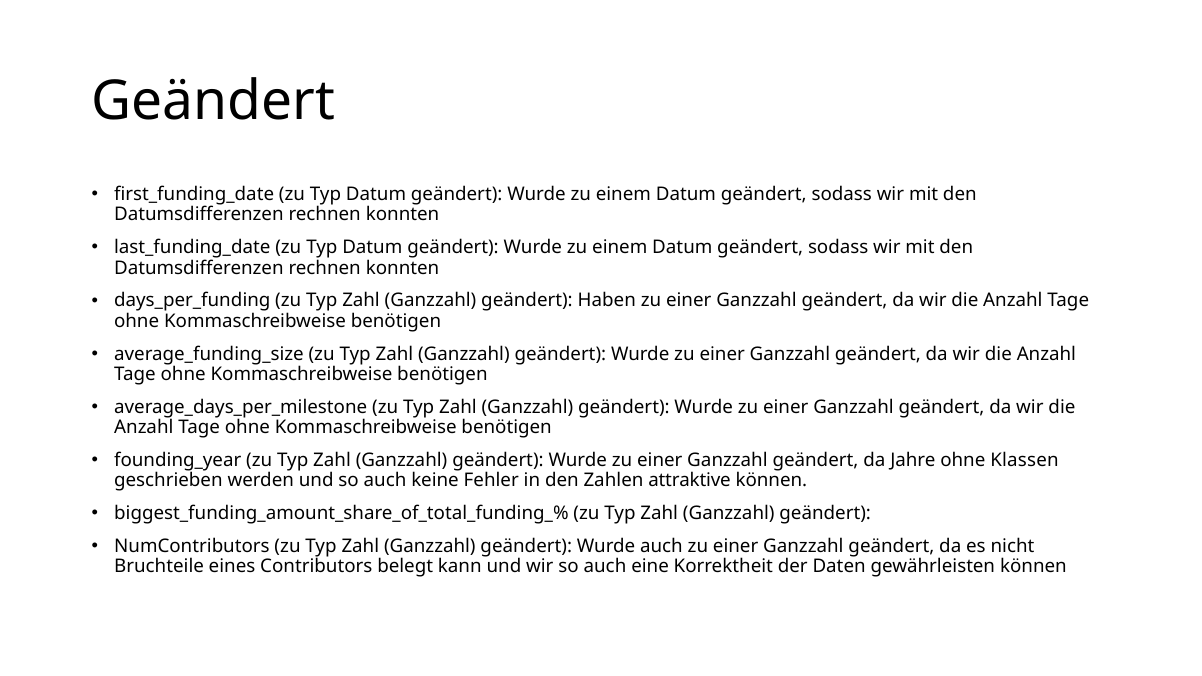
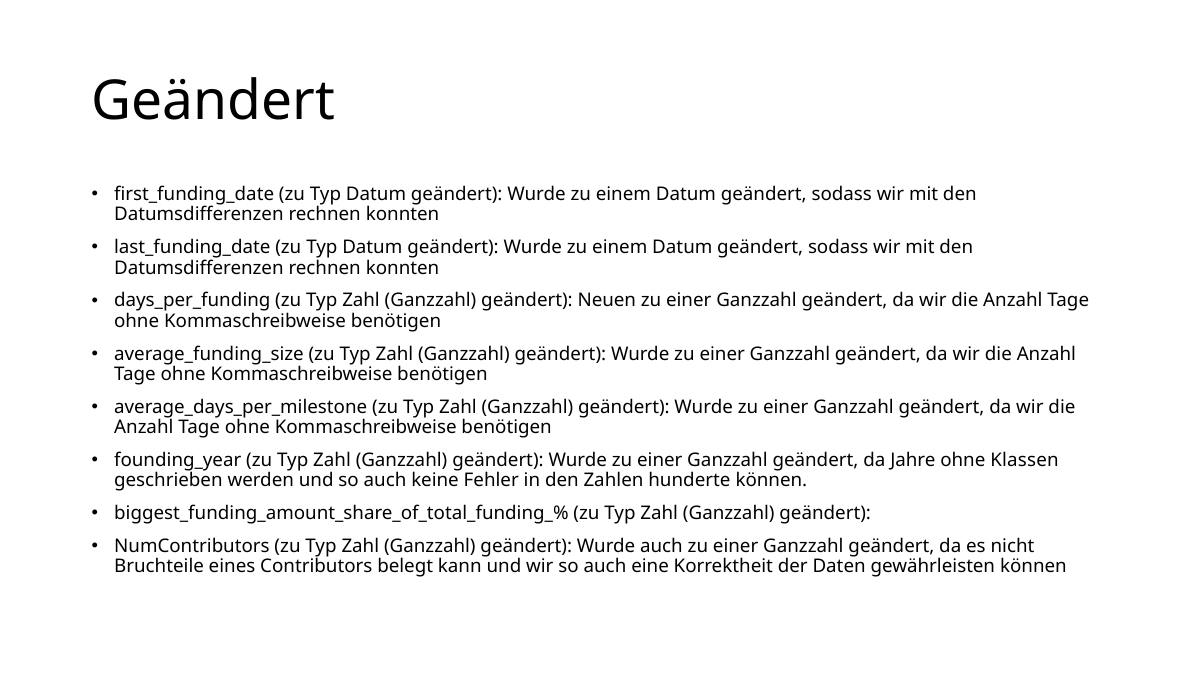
Haben: Haben -> Neuen (607, 301)
attraktive: attraktive -> hunderte (689, 480)
